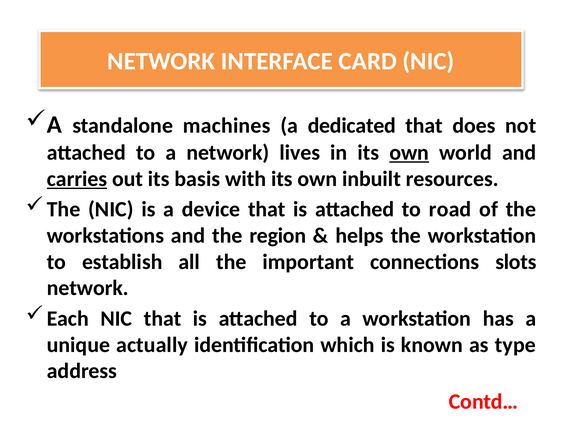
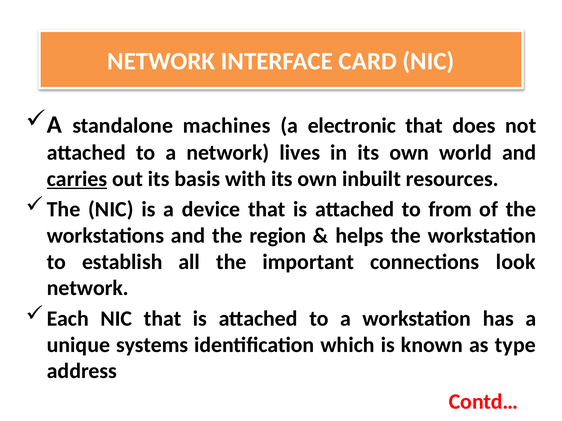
dedicated: dedicated -> electronic (352, 126)
own underline: present -> none (409, 153)
road: road -> from (450, 210)
slots: slots -> look (516, 262)
actually: actually -> systems (152, 345)
